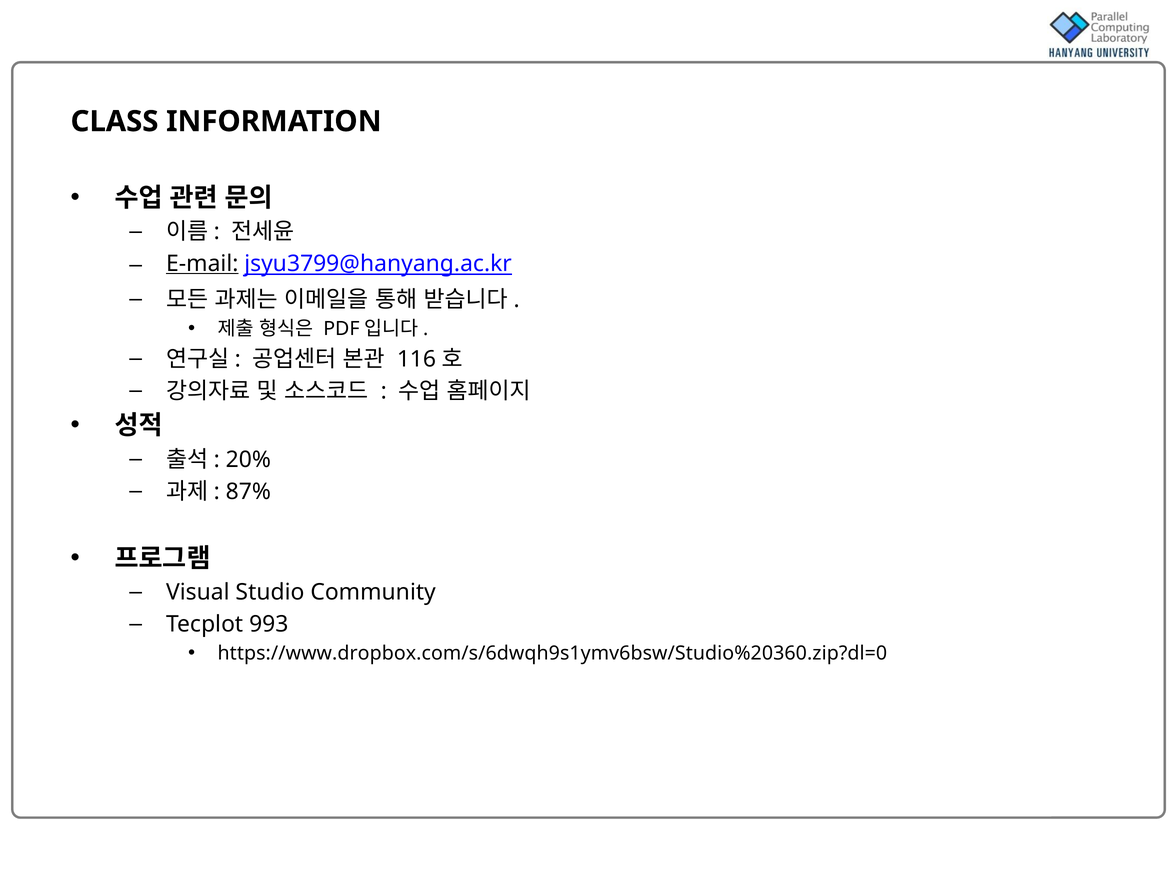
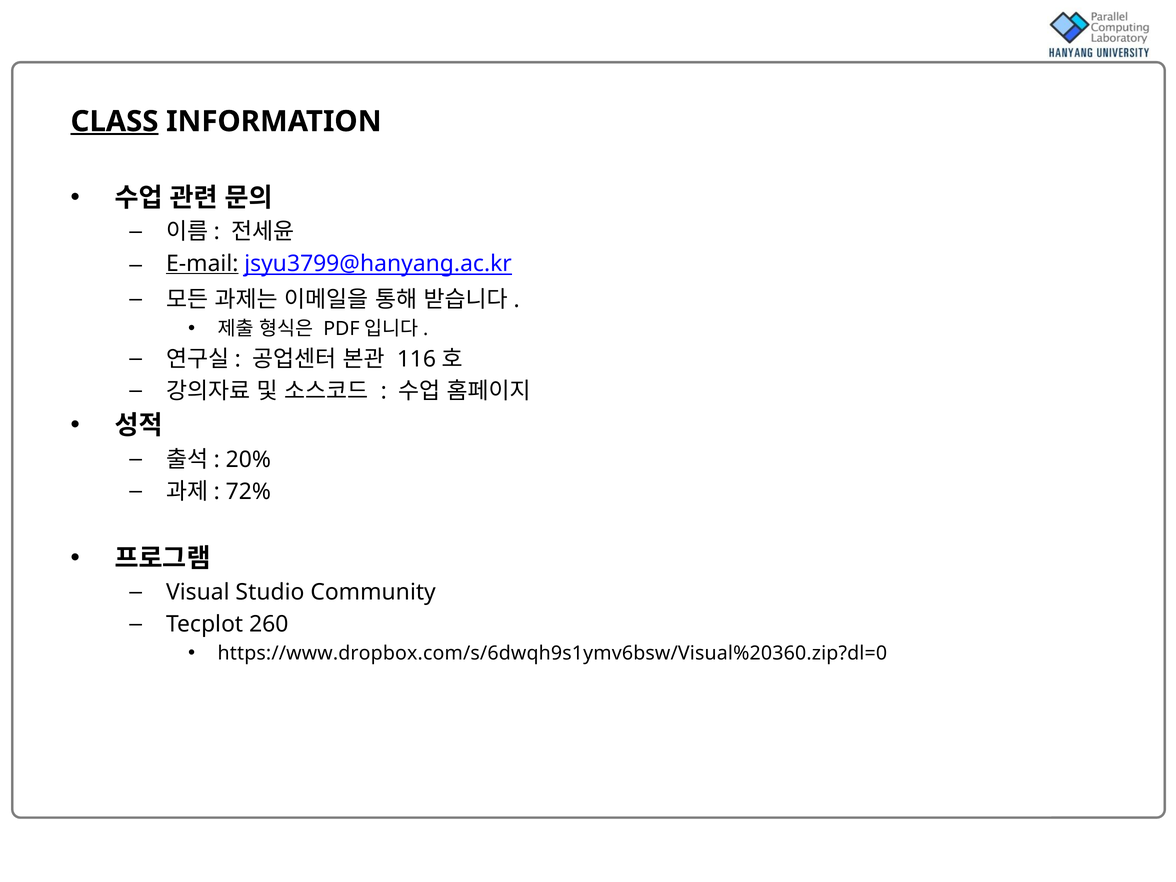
CLASS underline: none -> present (115, 121)
87%: 87% -> 72% (248, 492)
993: 993 -> 260 (269, 624)
https://www.dropbox.com/s/6dwqh9s1ymv6bsw/Studio%20360.zip?dl=0: https://www.dropbox.com/s/6dwqh9s1ymv6bsw/Studio%20360.zip?dl=0 -> https://www.dropbox.com/s/6dwqh9s1ymv6bsw/Visual%20360.zip?dl=0 (552, 654)
